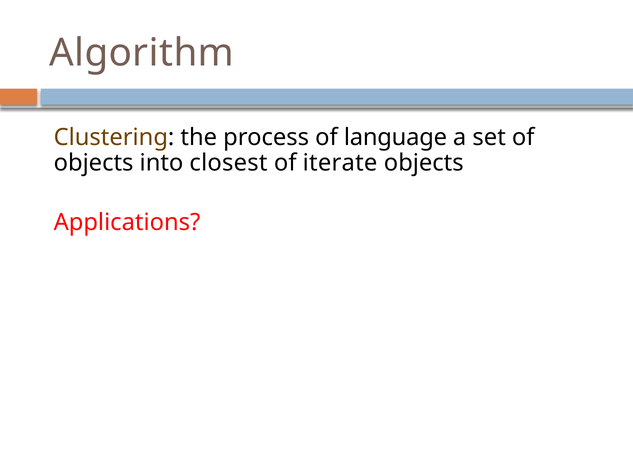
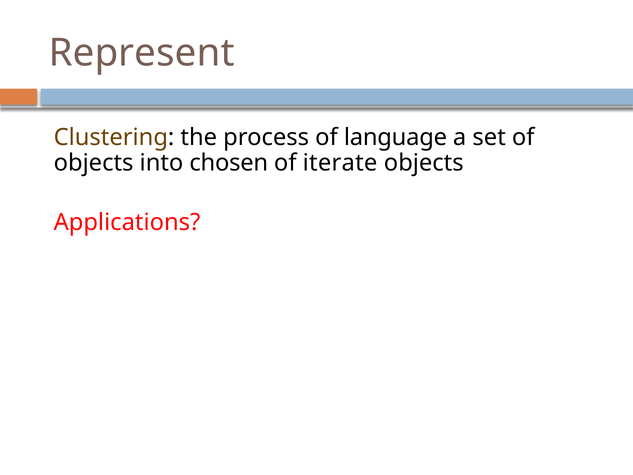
Algorithm: Algorithm -> Represent (142, 53)
closest: closest -> chosen (229, 163)
